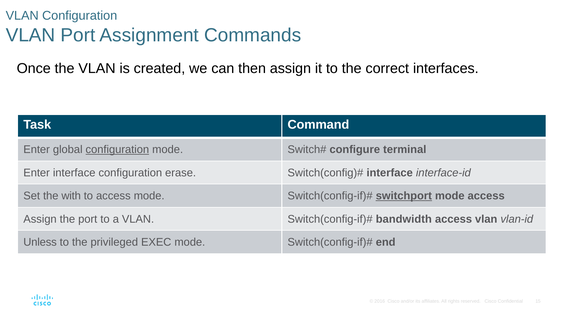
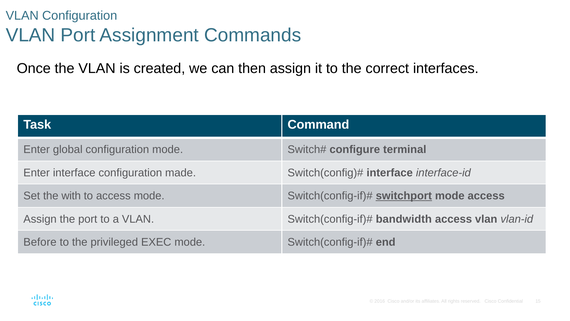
configuration underline: present -> none (117, 149)
erase: erase -> made (181, 173)
Unless: Unless -> Before (40, 242)
